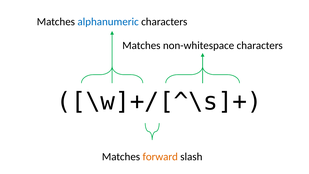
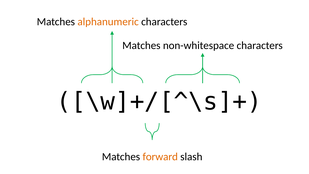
alphanumeric colour: blue -> orange (108, 22)
